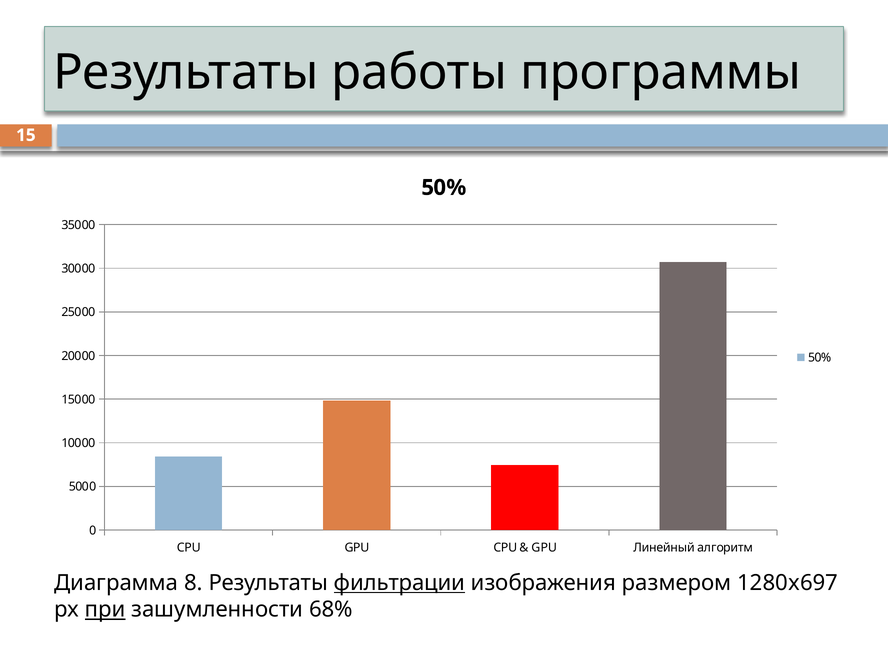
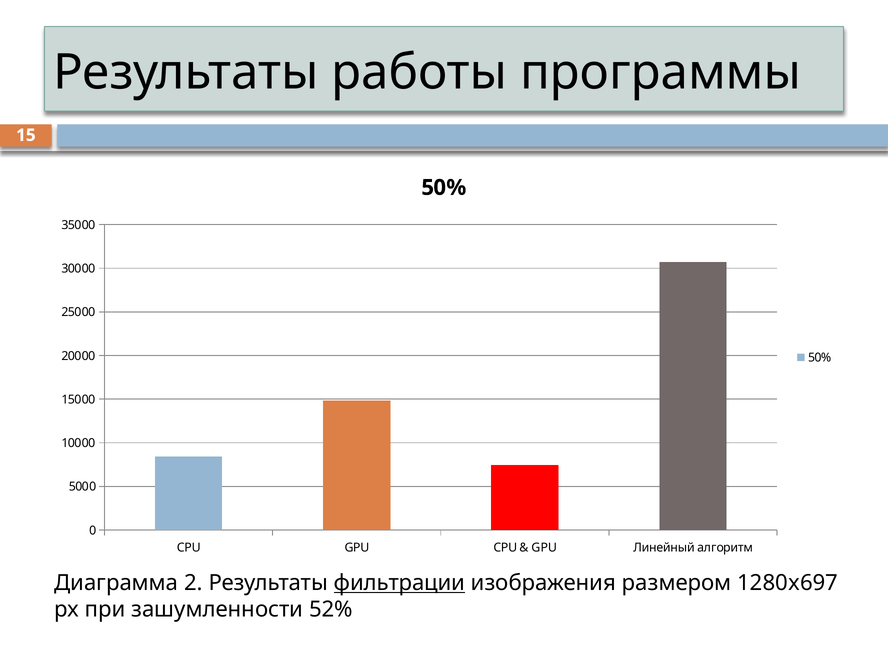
8: 8 -> 2 (193, 583)
при underline: present -> none (105, 610)
68%: 68% -> 52% (331, 610)
